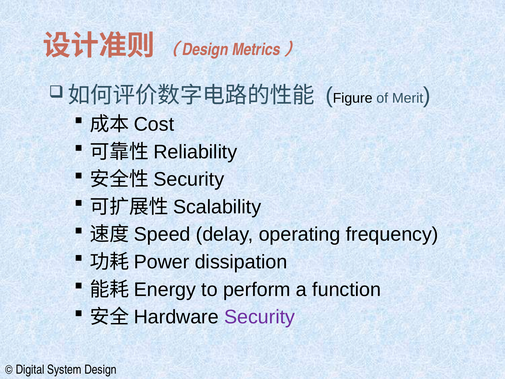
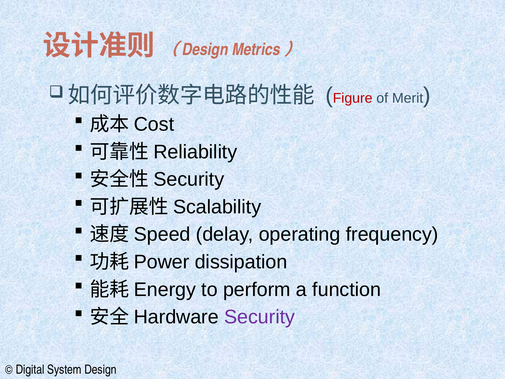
Figure colour: black -> red (353, 98)
